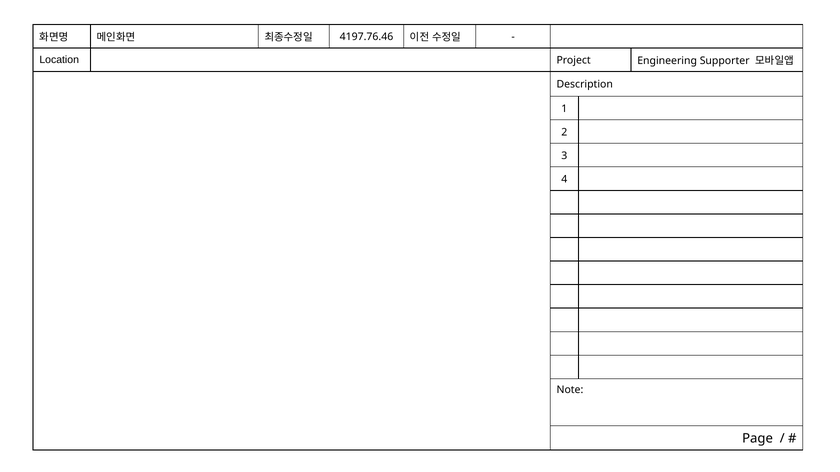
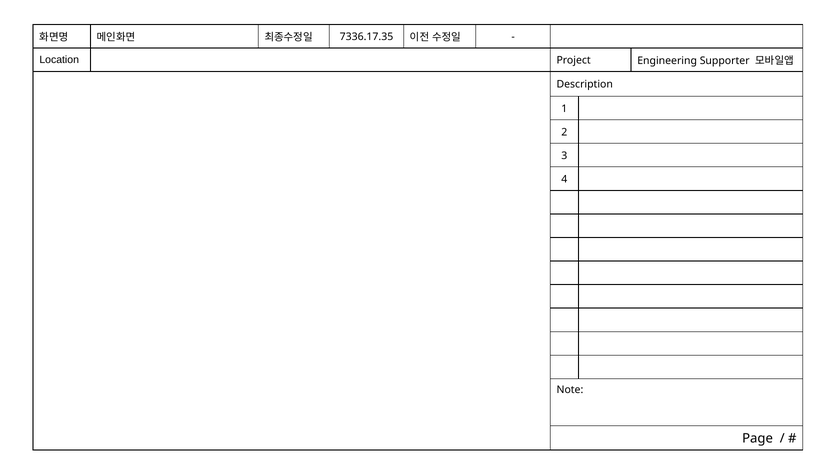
4197.76.46: 4197.76.46 -> 7336.17.35 (366, 37)
